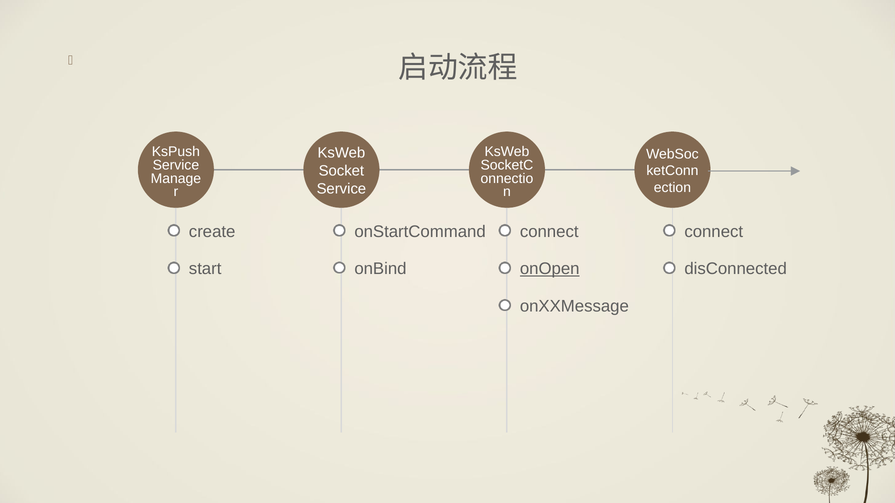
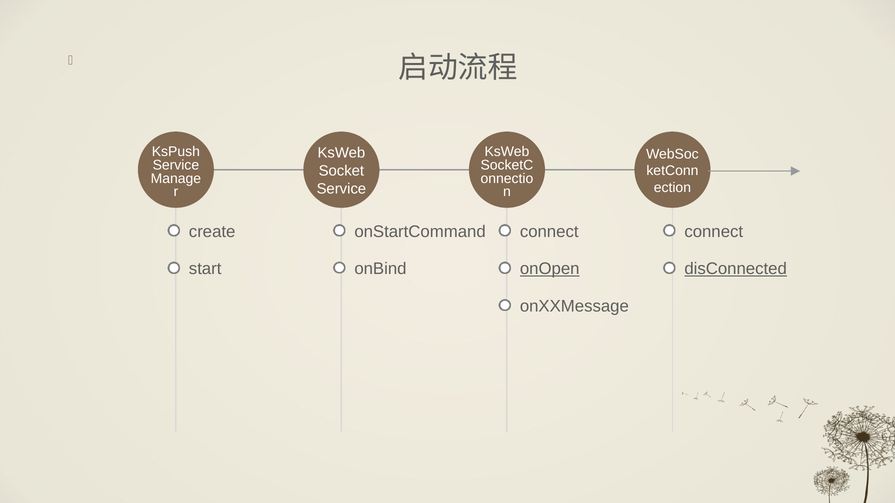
disConnected underline: none -> present (736, 269)
